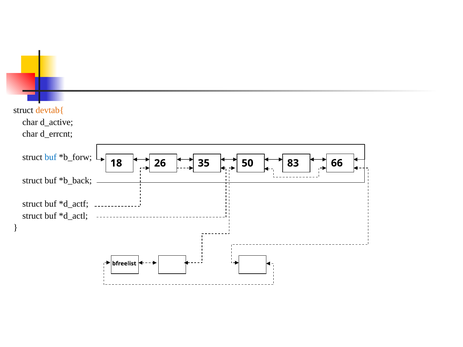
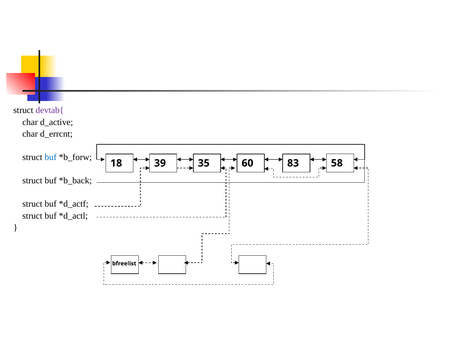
devtab{ colour: orange -> purple (50, 110)
26: 26 -> 39 (160, 163)
50: 50 -> 60 (247, 163)
66: 66 -> 58 (337, 163)
